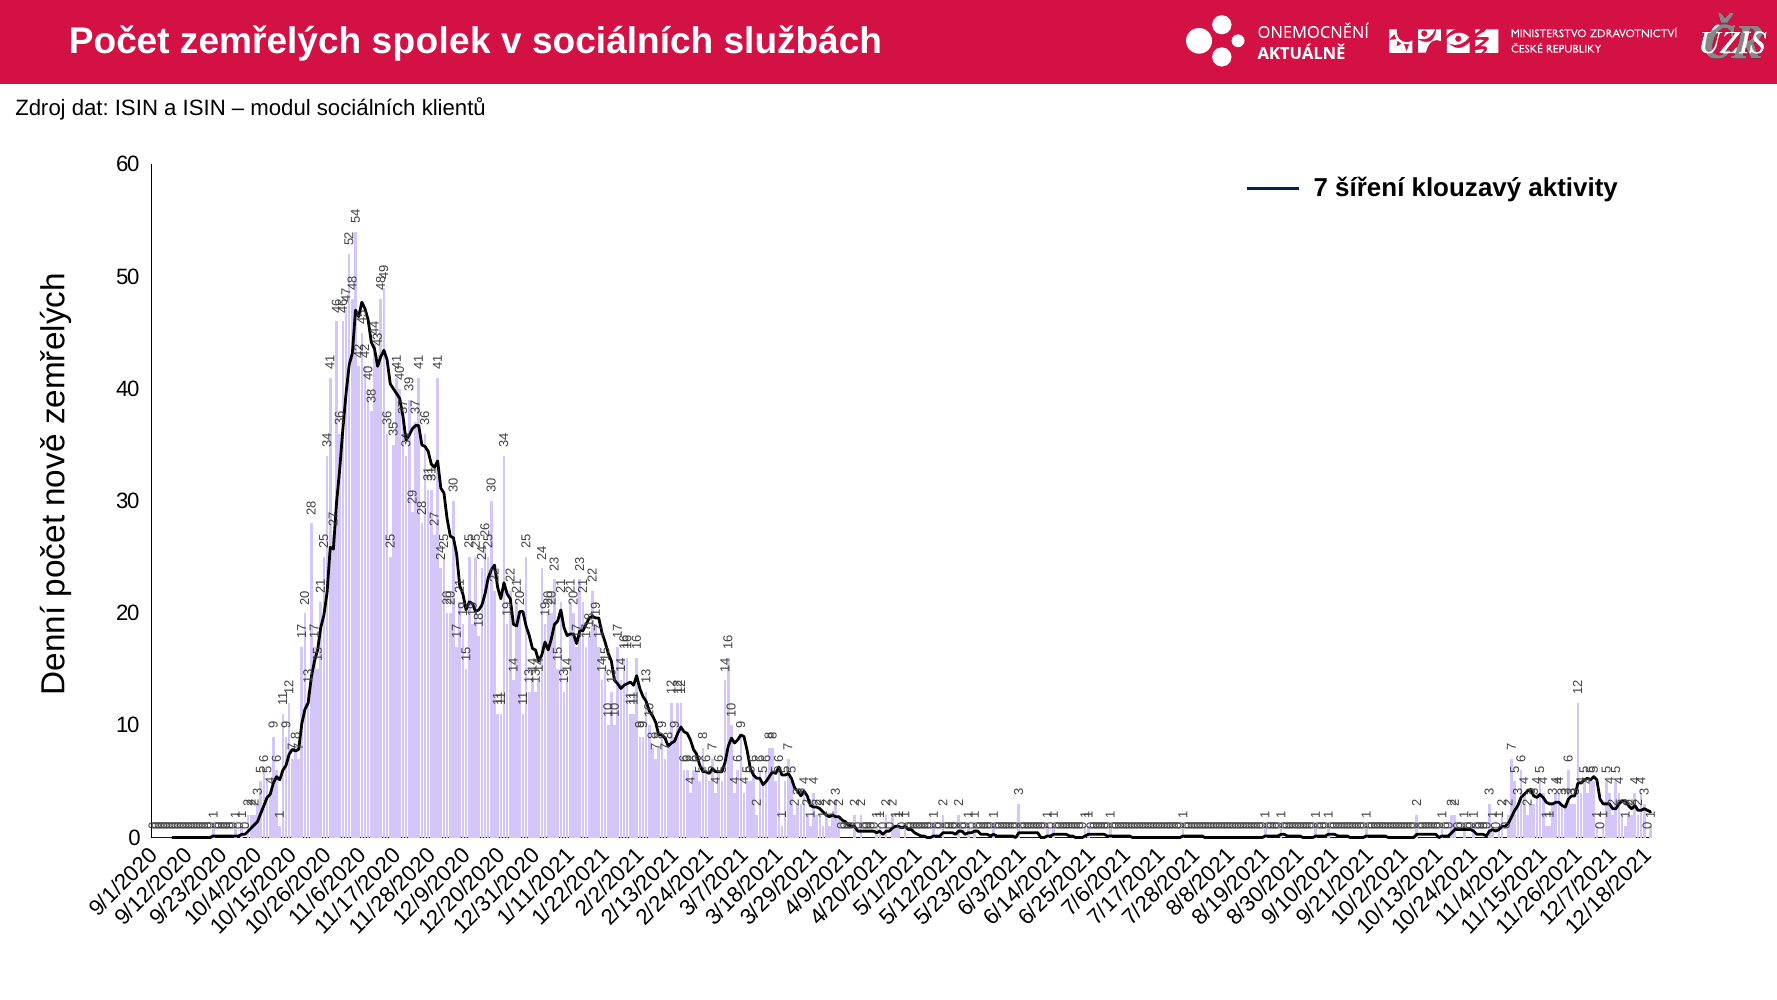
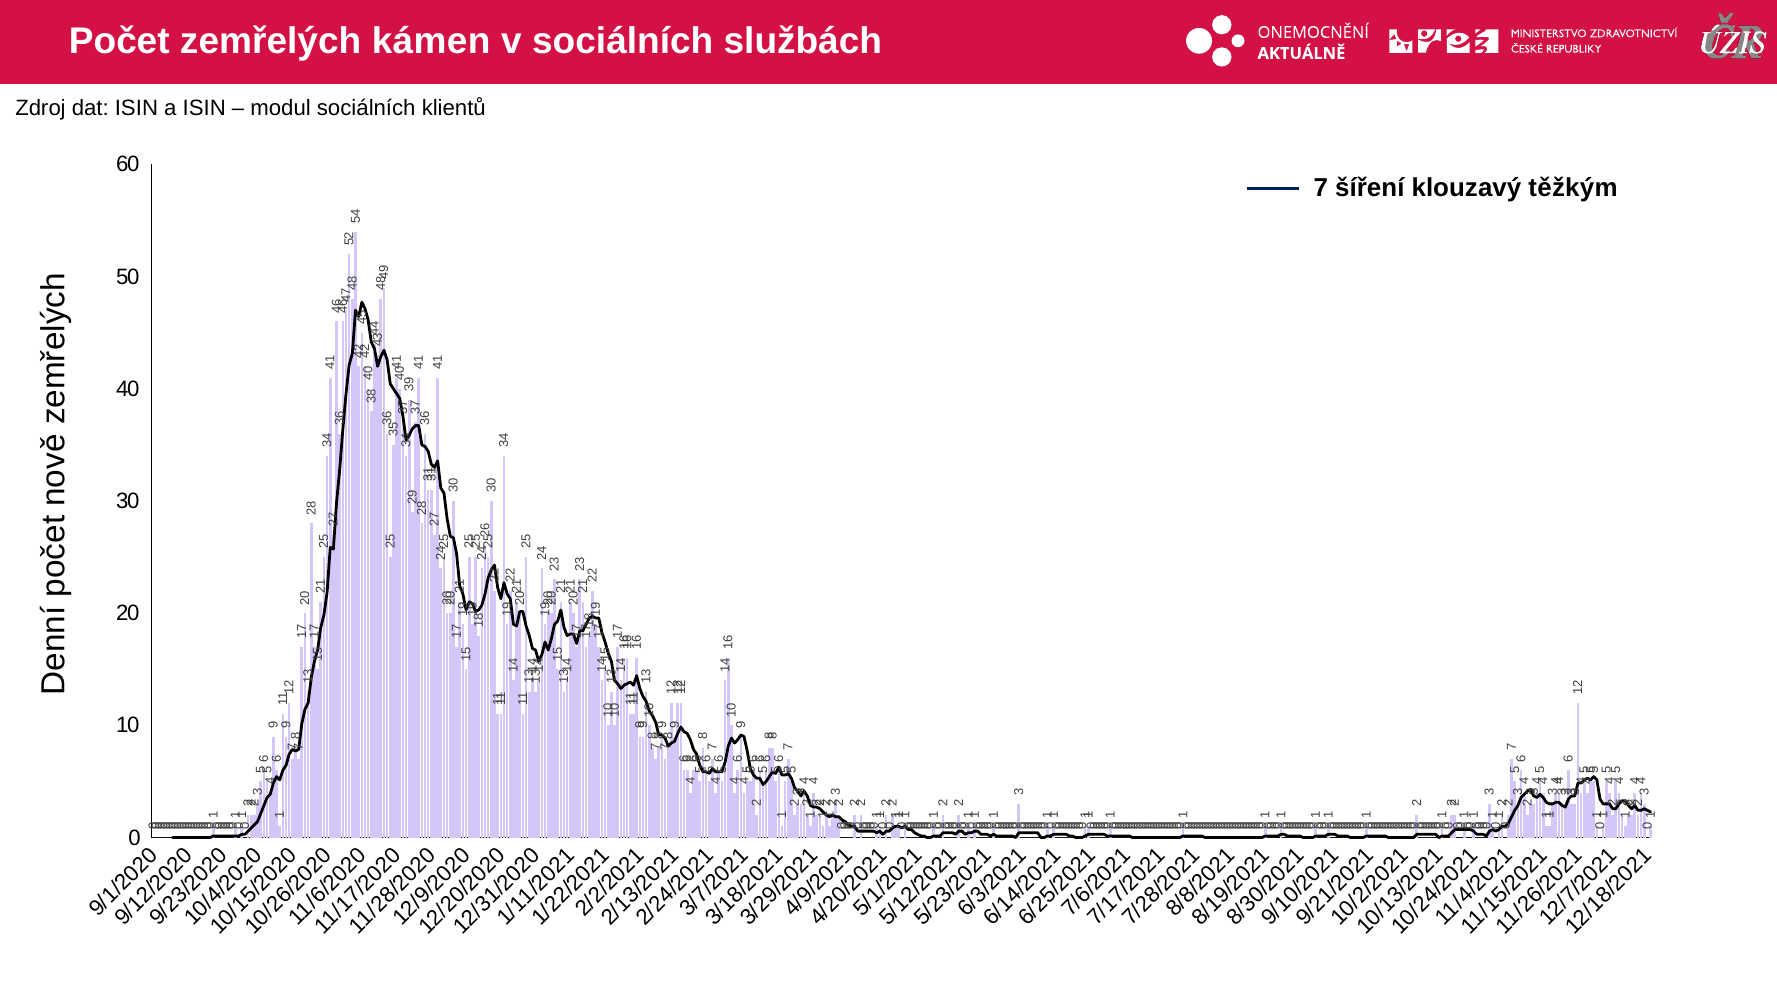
spolek: spolek -> kámen (431, 42)
aktivity: aktivity -> těžkým (1573, 188)
